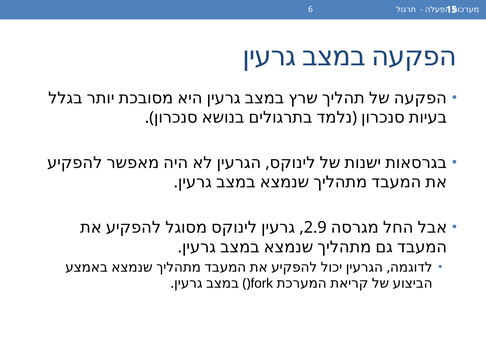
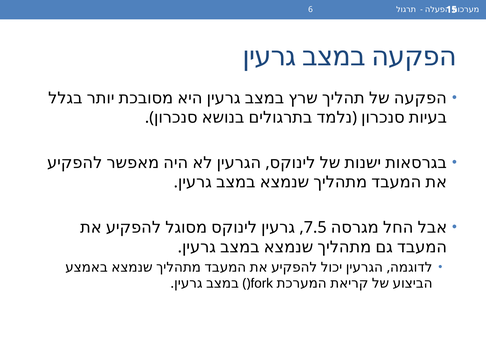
2.9: 2.9 -> 7.5 (315, 228)
